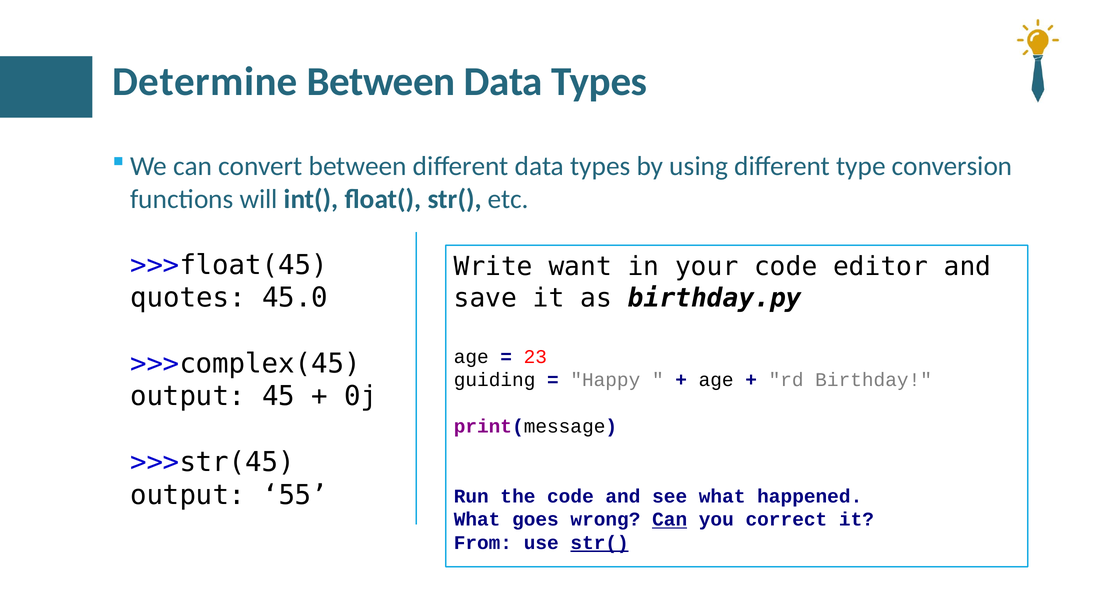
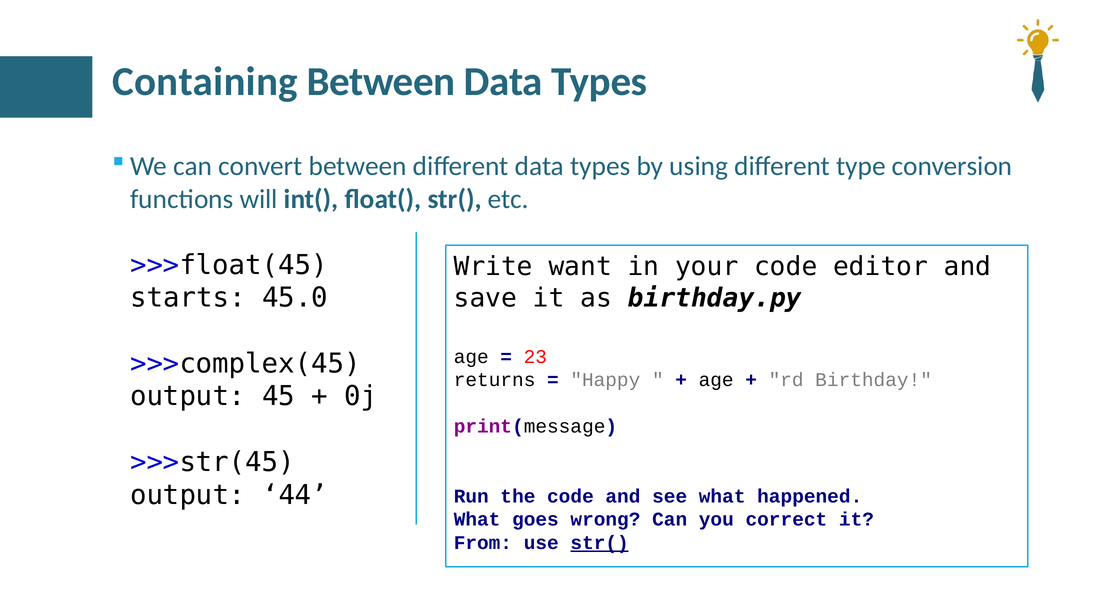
Determine: Determine -> Containing (205, 82)
quotes: quotes -> starts (188, 298)
guiding: guiding -> returns (495, 380)
55: 55 -> 44 (295, 495)
Can underline: present -> none (670, 520)
